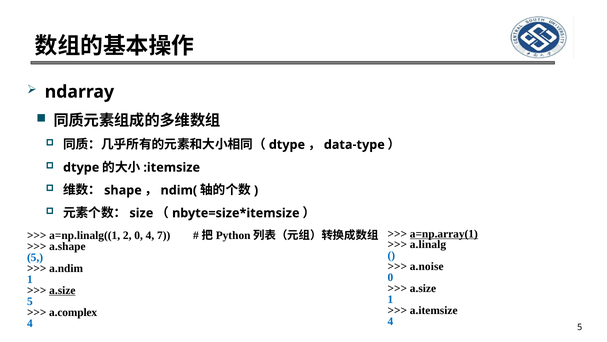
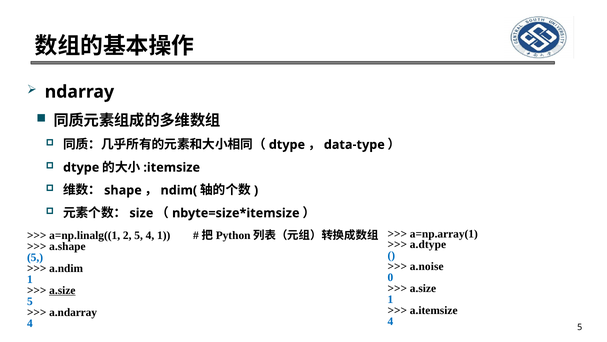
a=np.array(1 underline: present -> none (444, 233)
2 0: 0 -> 5 (139, 235)
4 7: 7 -> 1 (164, 235)
a.linalg: a.linalg -> a.dtype (428, 244)
a.complex: a.complex -> a.ndarray (73, 312)
